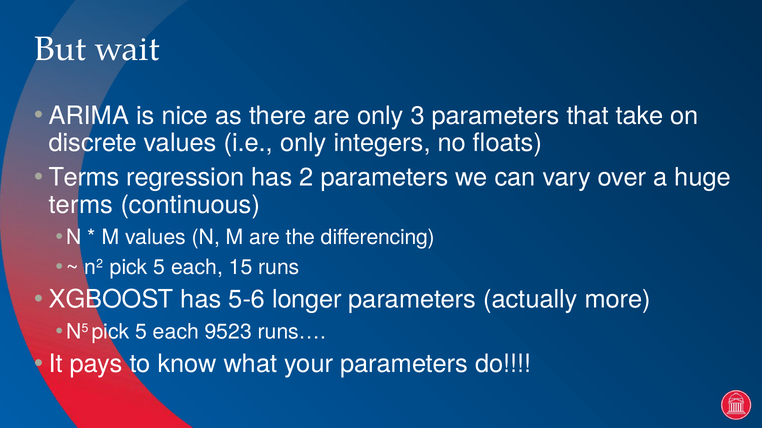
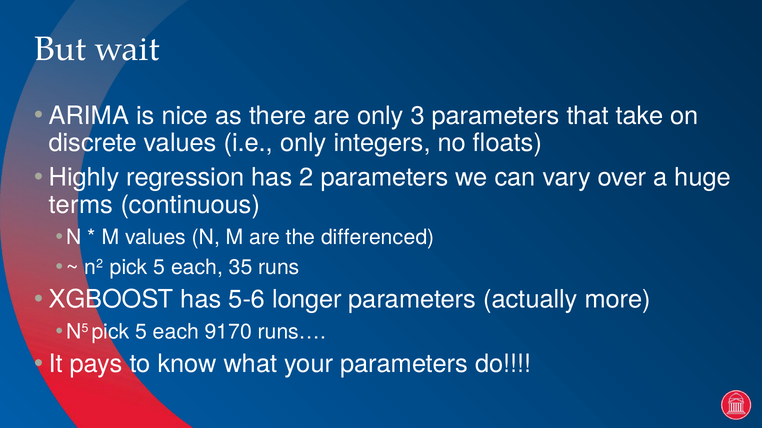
Terms: Terms -> Highly (84, 178)
differencing: differencing -> differenced (378, 238)
15: 15 -> 35 (241, 268)
9523: 9523 -> 9170 (228, 332)
